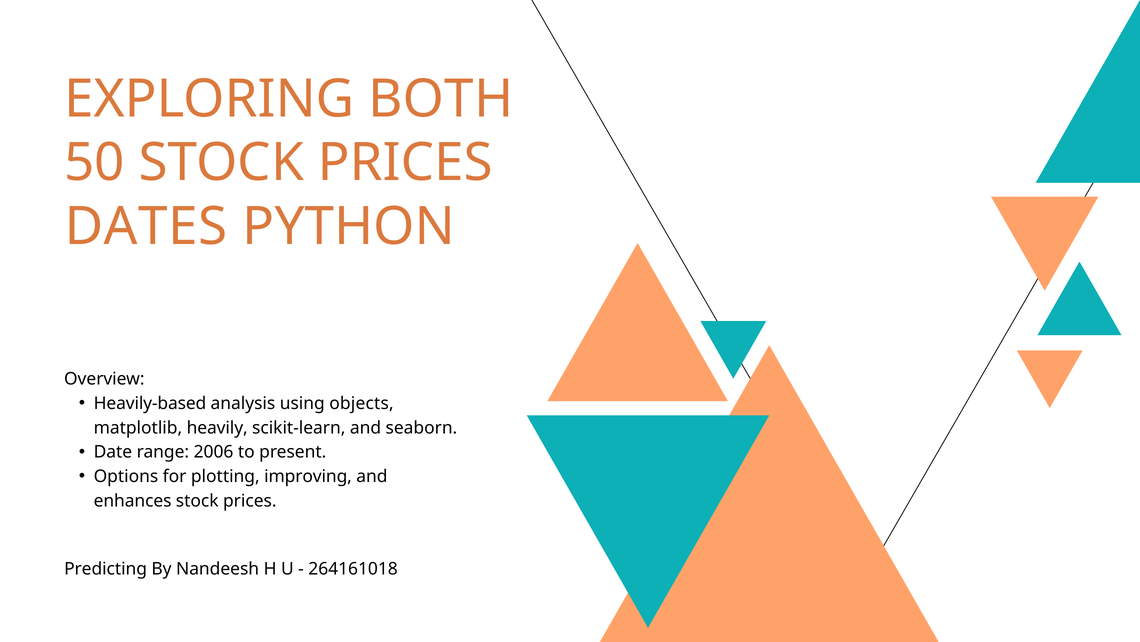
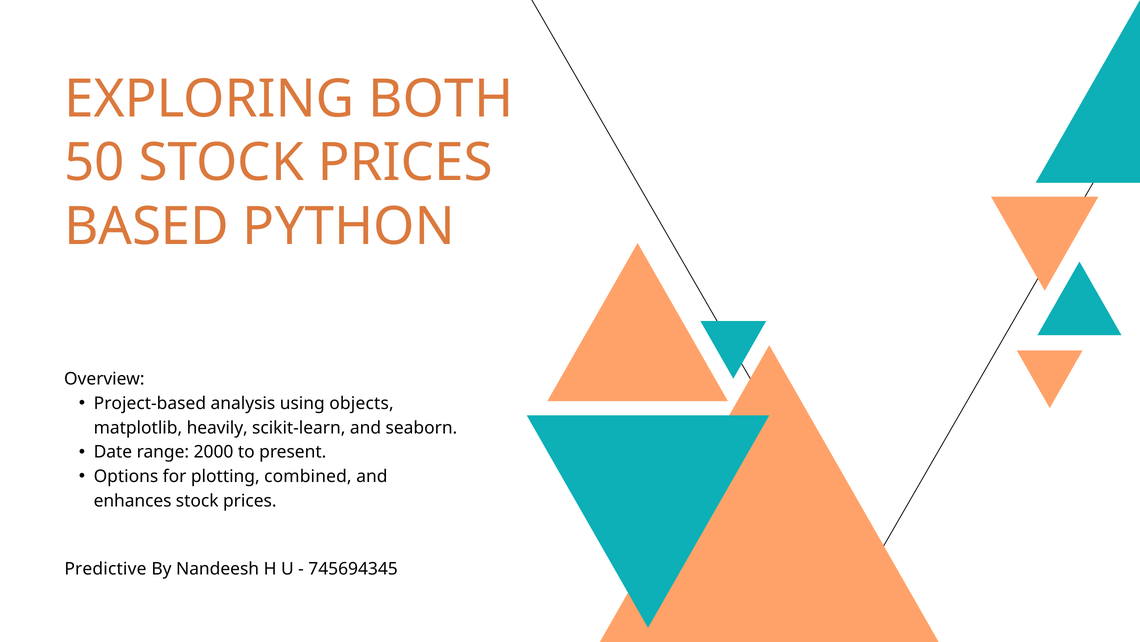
DATES: DATES -> BASED (147, 226)
Heavily-based: Heavily-based -> Project-based (150, 403)
2006: 2006 -> 2000 (214, 452)
improving: improving -> combined (308, 476)
Predicting: Predicting -> Predictive (105, 568)
264161018: 264161018 -> 745694345 (353, 568)
